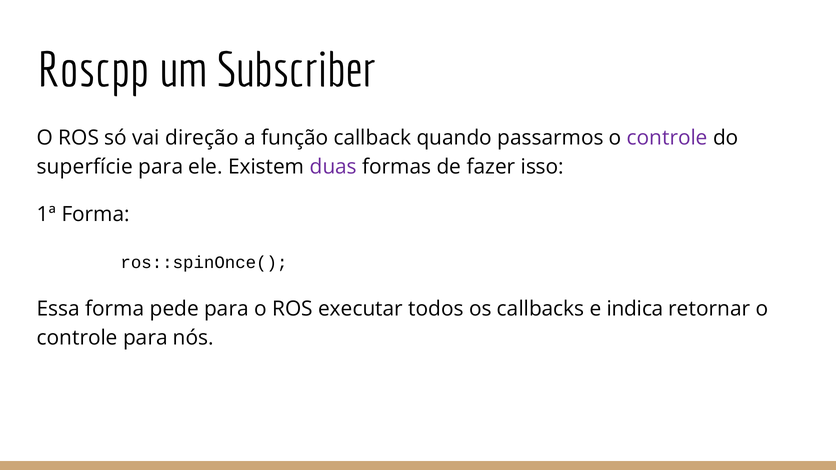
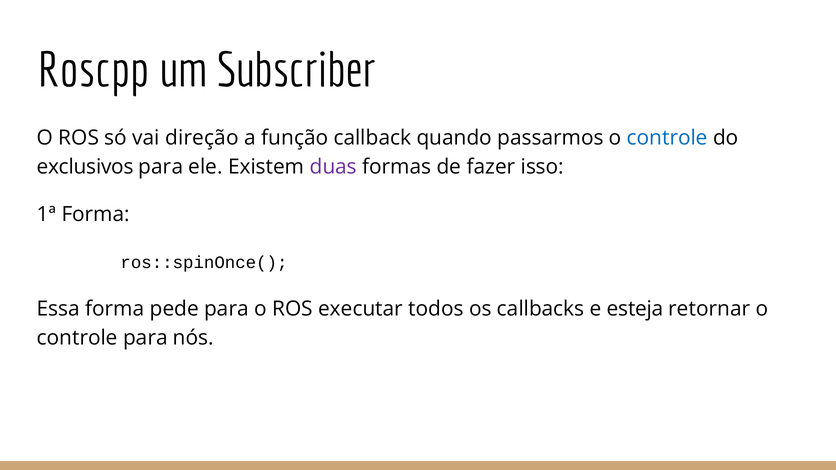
controle colour: purple -> blue (667, 138)
superfície: superfície -> exclusivos (85, 167)
indica: indica -> esteja (635, 309)
